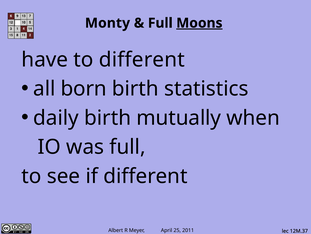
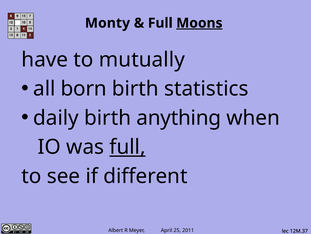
to different: different -> mutually (142, 59)
mutually: mutually -> anything (179, 118)
full underline: none -> present (128, 147)
